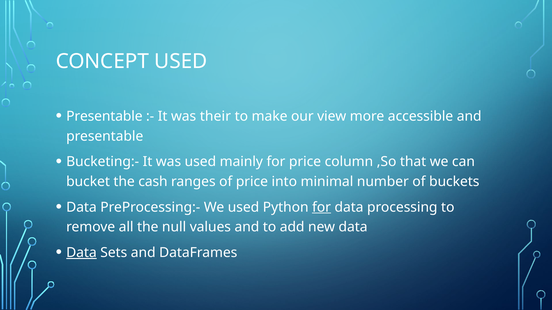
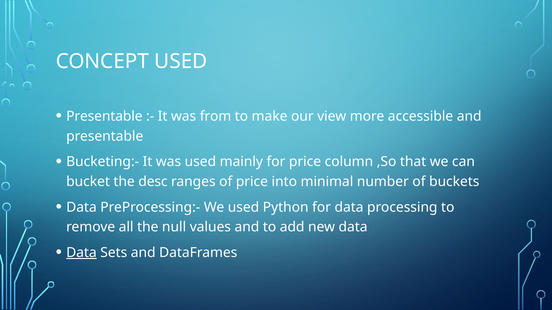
their: their -> from (216, 116)
cash: cash -> desc (153, 182)
for underline: present -> none (322, 207)
